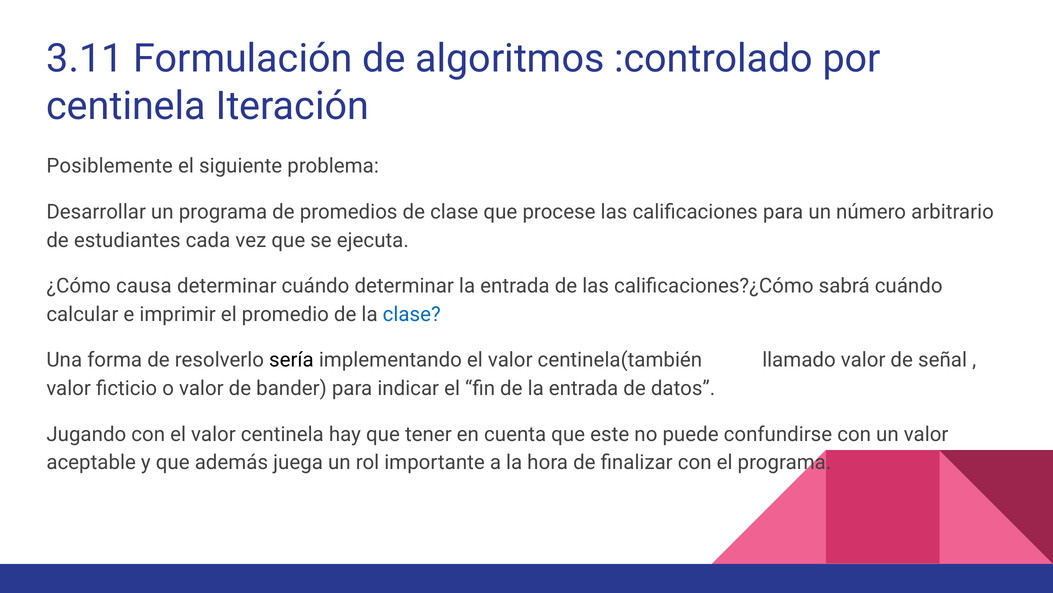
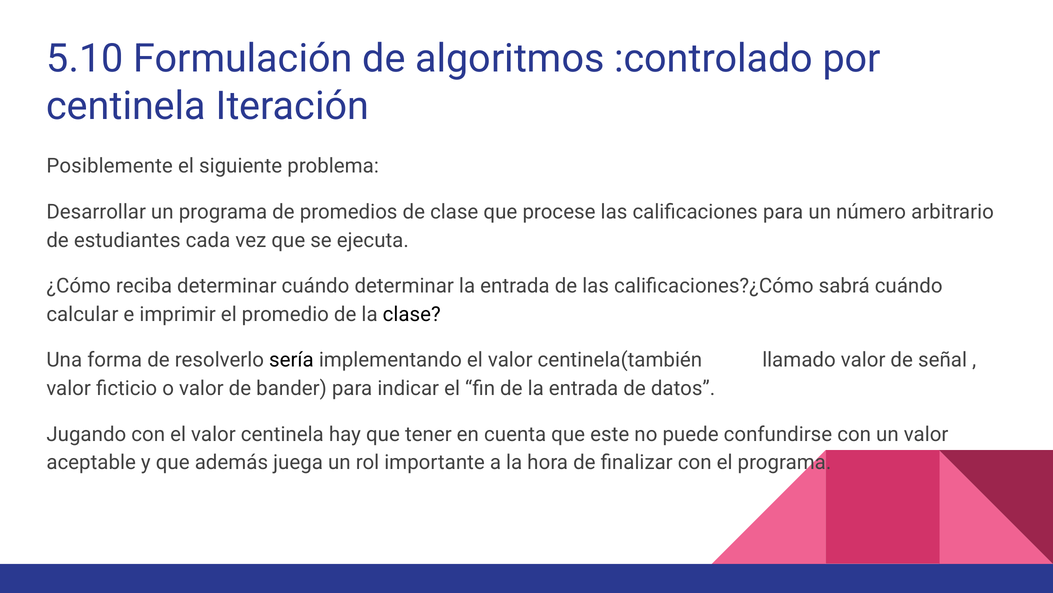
3.11: 3.11 -> 5.10 (85, 59)
causa: causa -> reciba (144, 286)
clase colour: blue -> black (412, 314)
